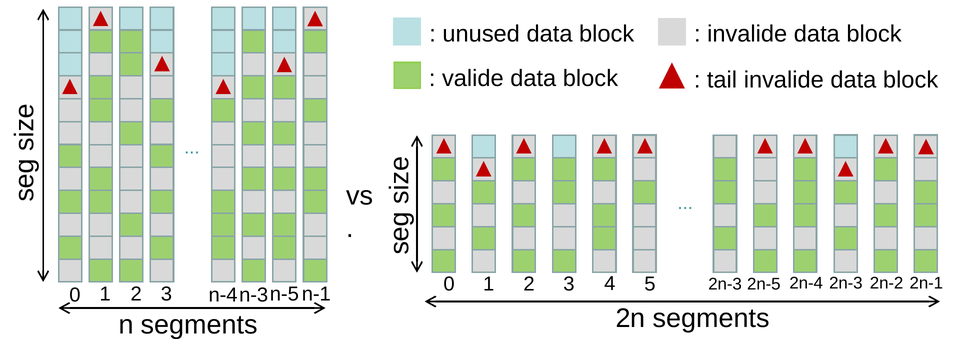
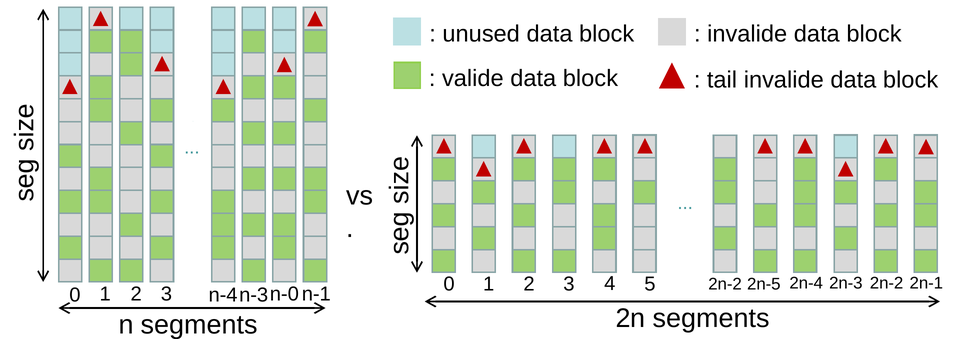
2n-3: 2n-3 -> 2n-2 (725, 285)
n-5: n-5 -> n-0 (284, 294)
